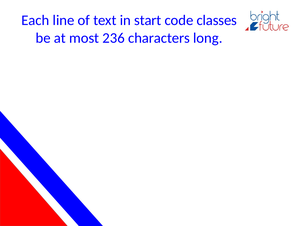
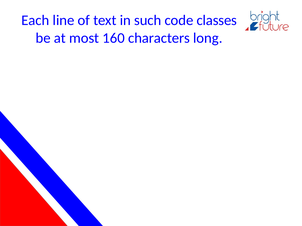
start: start -> such (148, 20)
236: 236 -> 160 (114, 38)
